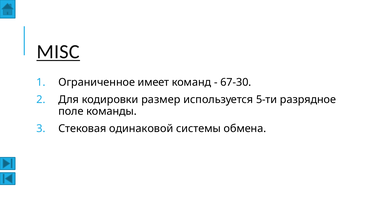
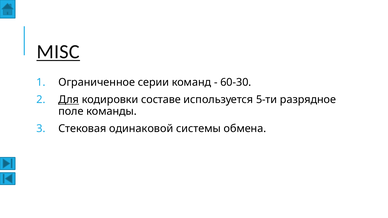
имеет: имеет -> серии (153, 82)
67-30: 67-30 -> 60-30 (236, 82)
Для underline: none -> present (69, 100)
размер: размер -> составе (161, 100)
